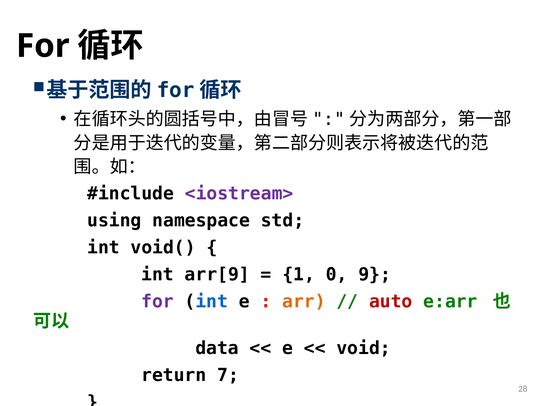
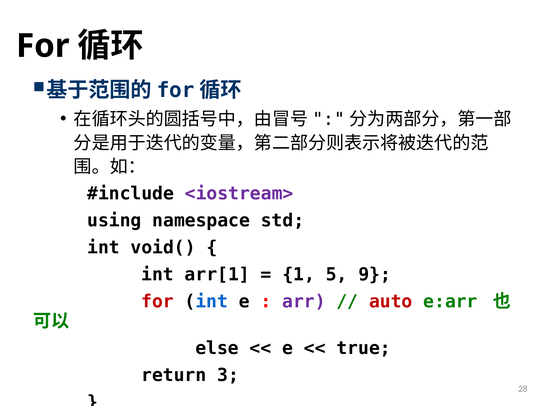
arr[9: arr[9 -> arr[1 (217, 275)
0: 0 -> 5 (337, 275)
for colour: purple -> red (158, 302)
arr colour: orange -> purple (304, 302)
data: data -> else (217, 348)
void: void -> true (364, 348)
7: 7 -> 3 (228, 375)
